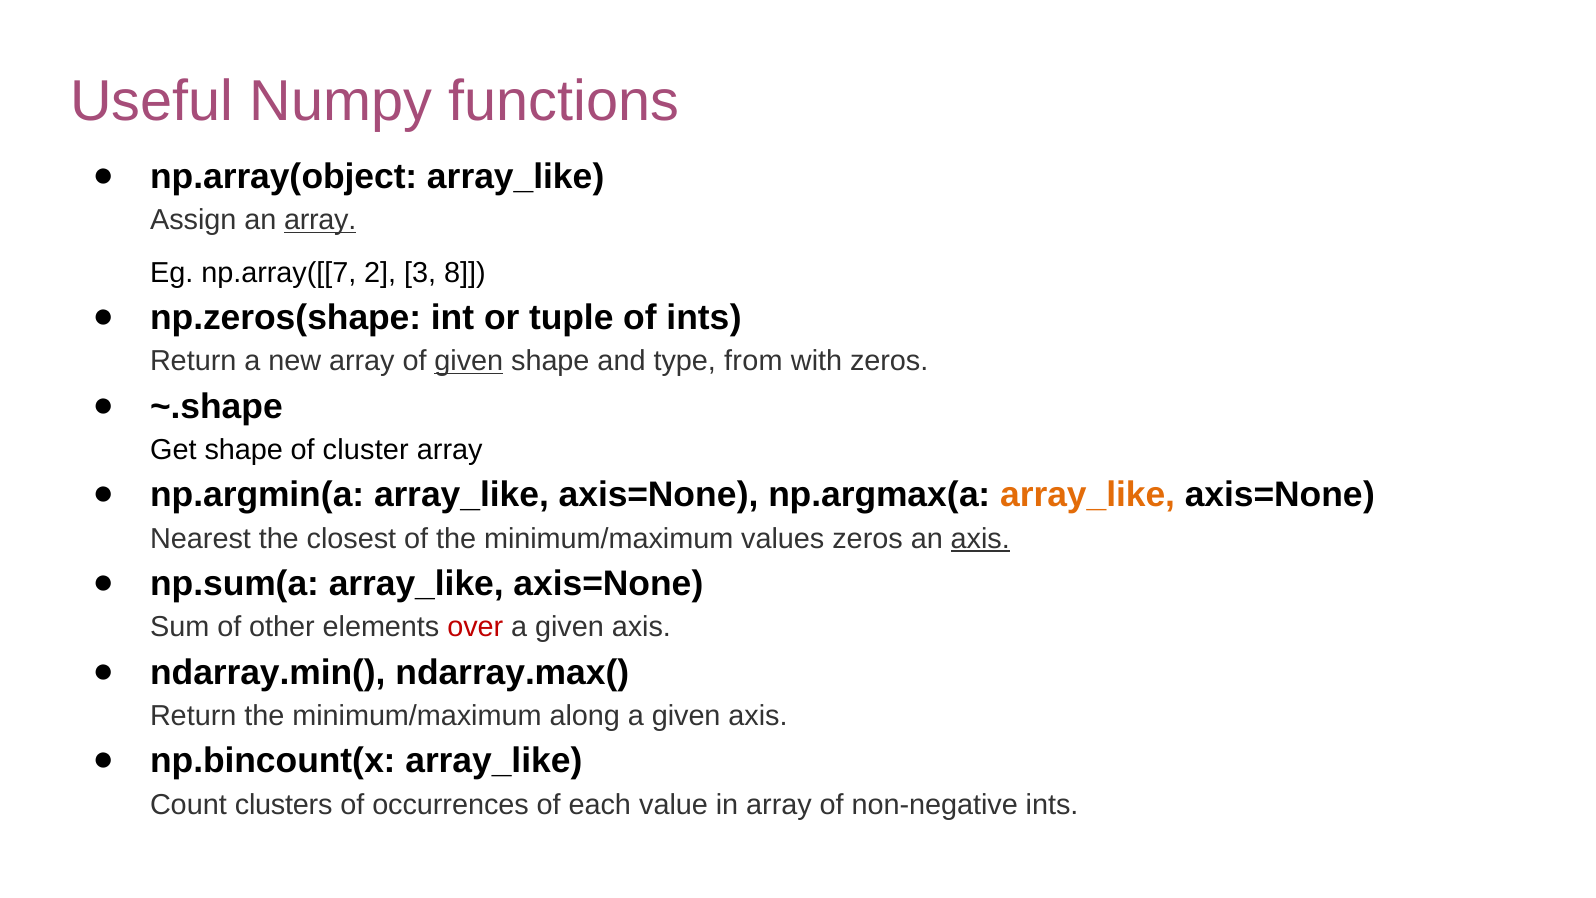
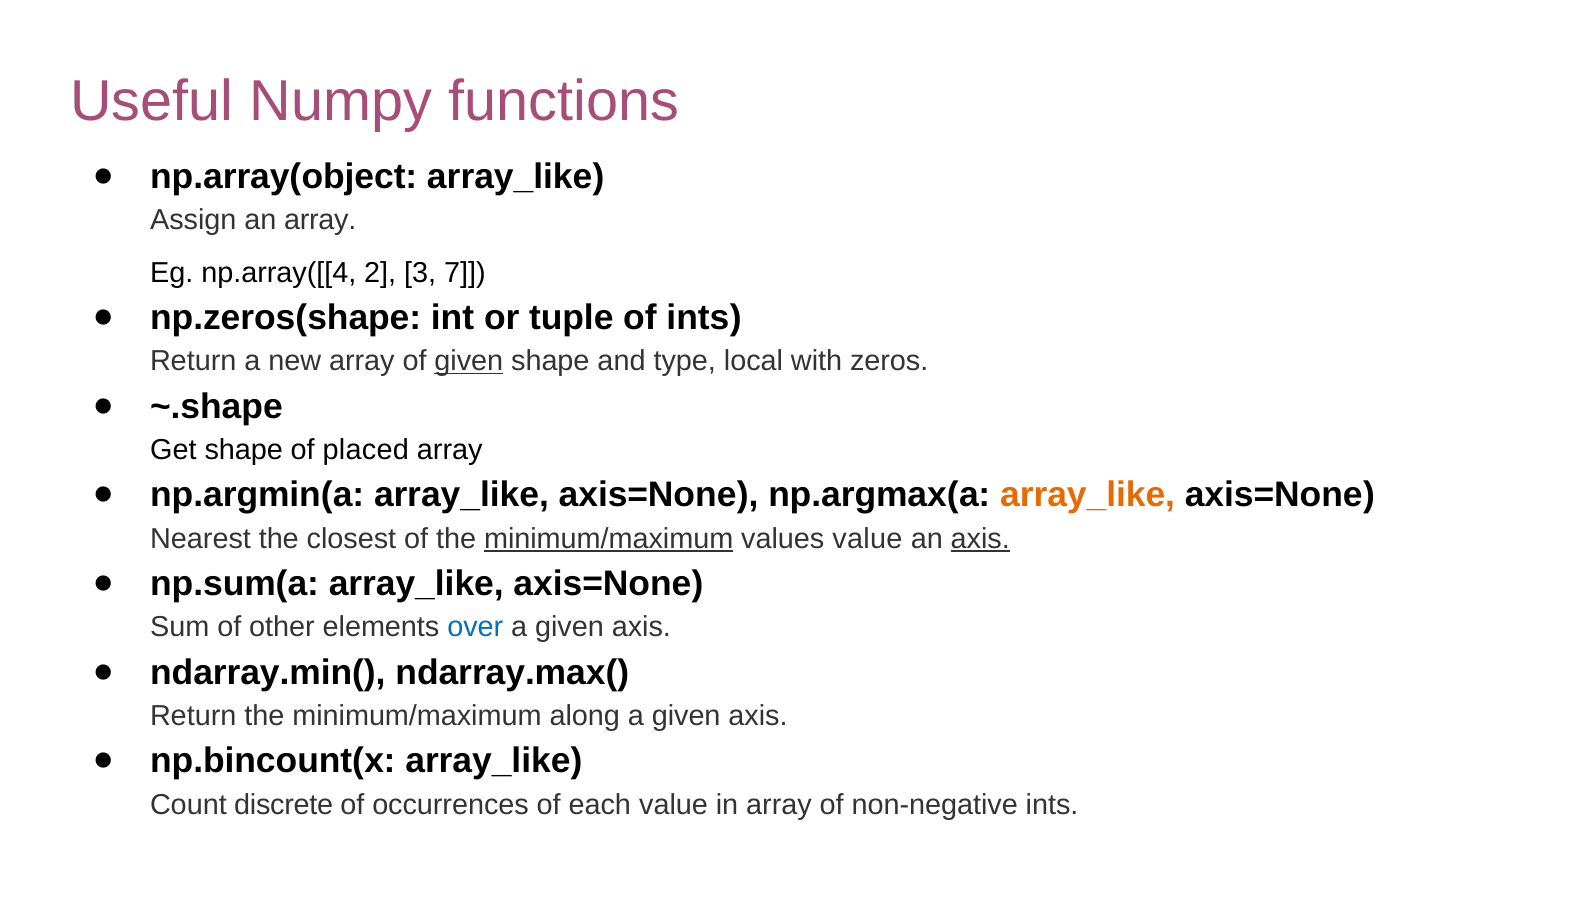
array underline: present -> none (320, 220)
np.array([[7: np.array([[7 -> np.array([[4 (279, 272)
8: 8 -> 7 (465, 272)
from: from -> local (754, 361)
cluster: cluster -> placed (366, 450)
minimum/maximum underline: none -> present (609, 538)
values zeros: zeros -> value (867, 538)
over colour: red -> blue (475, 627)
clusters: clusters -> discrete (284, 804)
